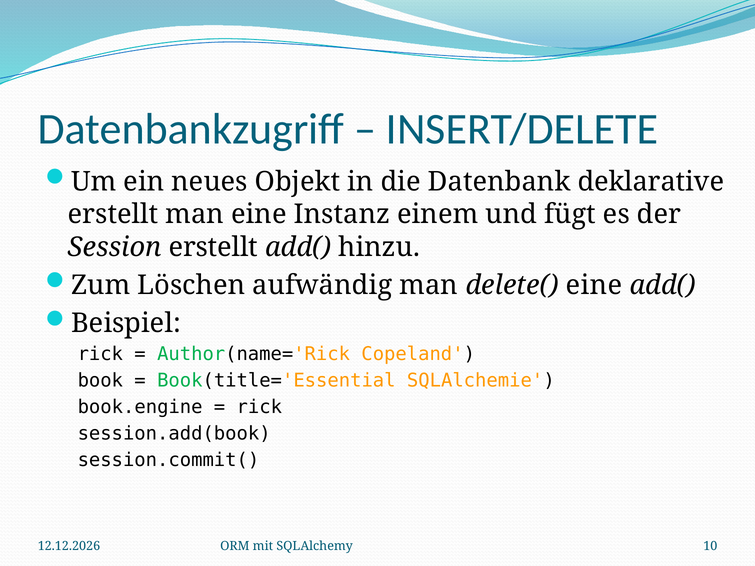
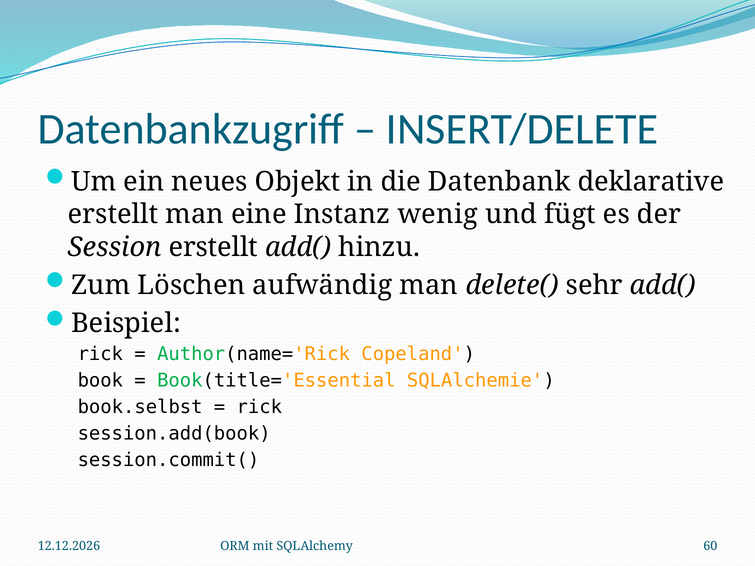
einem: einem -> wenig (438, 214)
delete( eine: eine -> sehr (594, 285)
book.engine: book.engine -> book.selbst (140, 407)
10: 10 -> 60 (710, 546)
